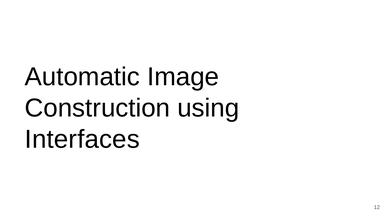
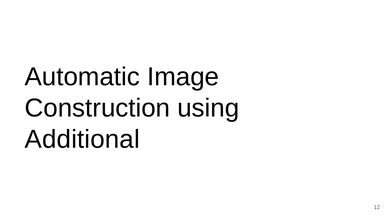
Interfaces: Interfaces -> Additional (82, 139)
